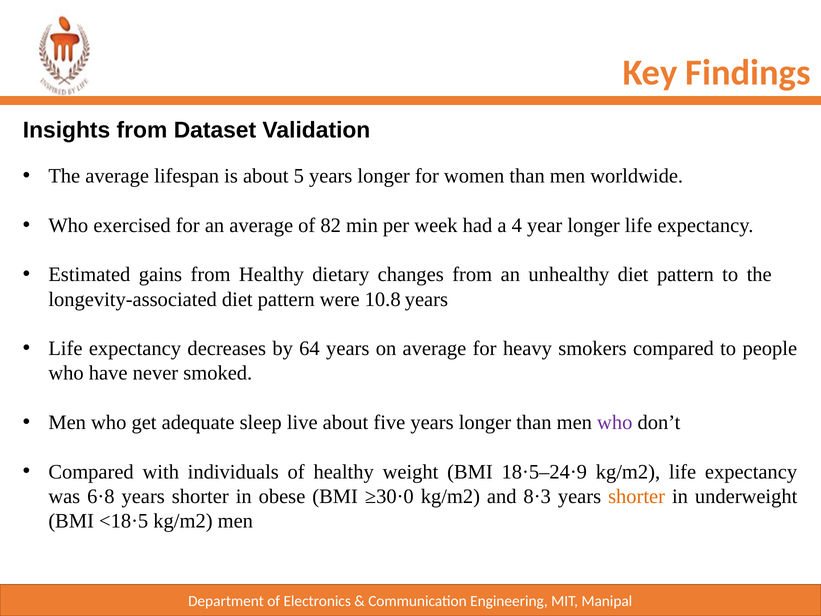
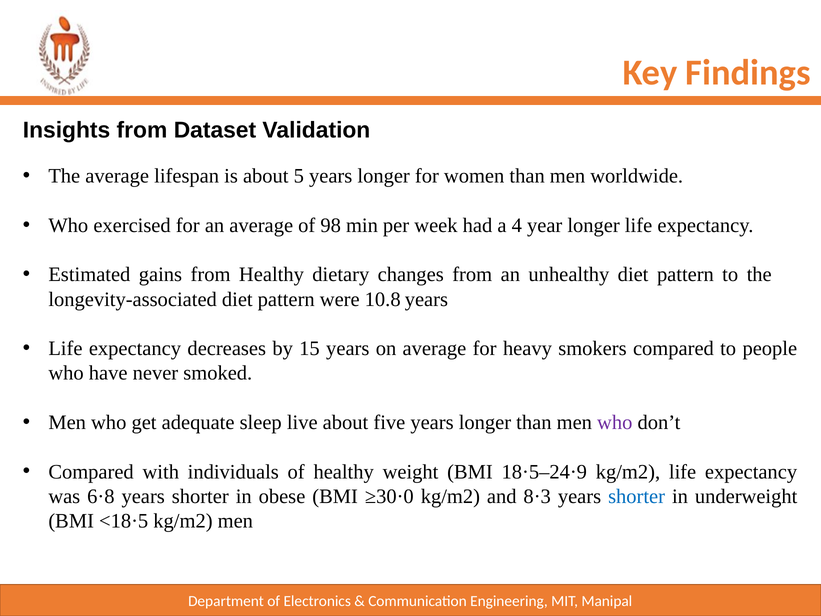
82: 82 -> 98 (331, 225)
64: 64 -> 15 (309, 348)
shorter colour: orange -> blue (637, 496)
